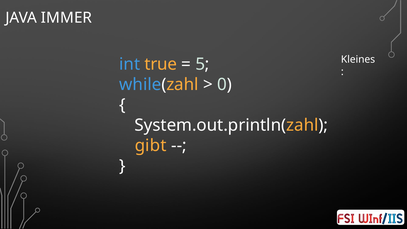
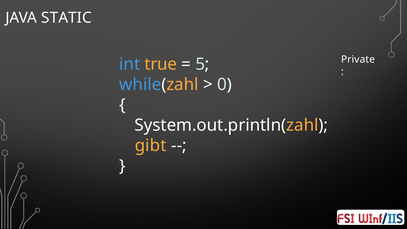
IMMER: IMMER -> STATIC (67, 18)
Kleines: Kleines -> Private (358, 60)
